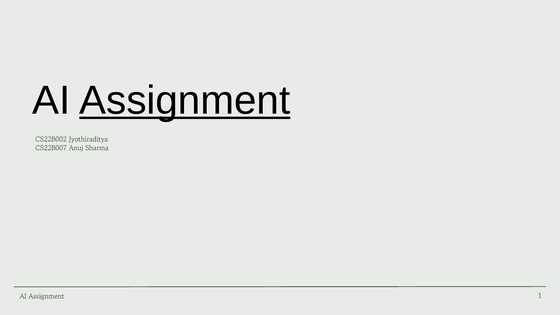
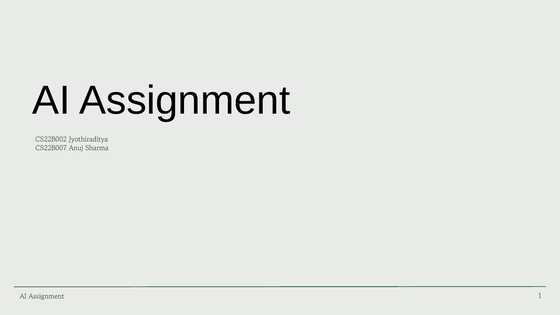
Assignment underline: present -> none (185, 100)
